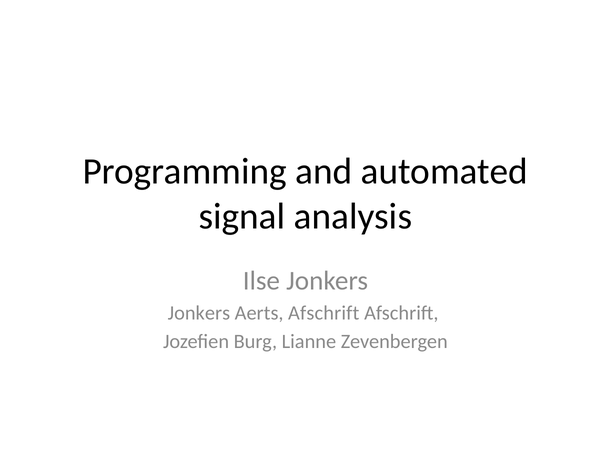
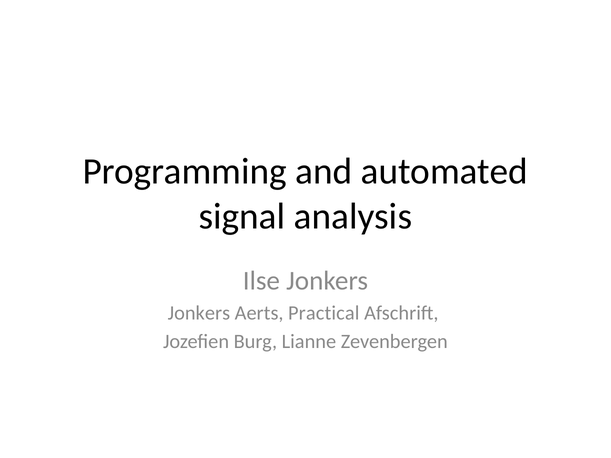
Aerts Afschrift: Afschrift -> Practical (324, 313)
